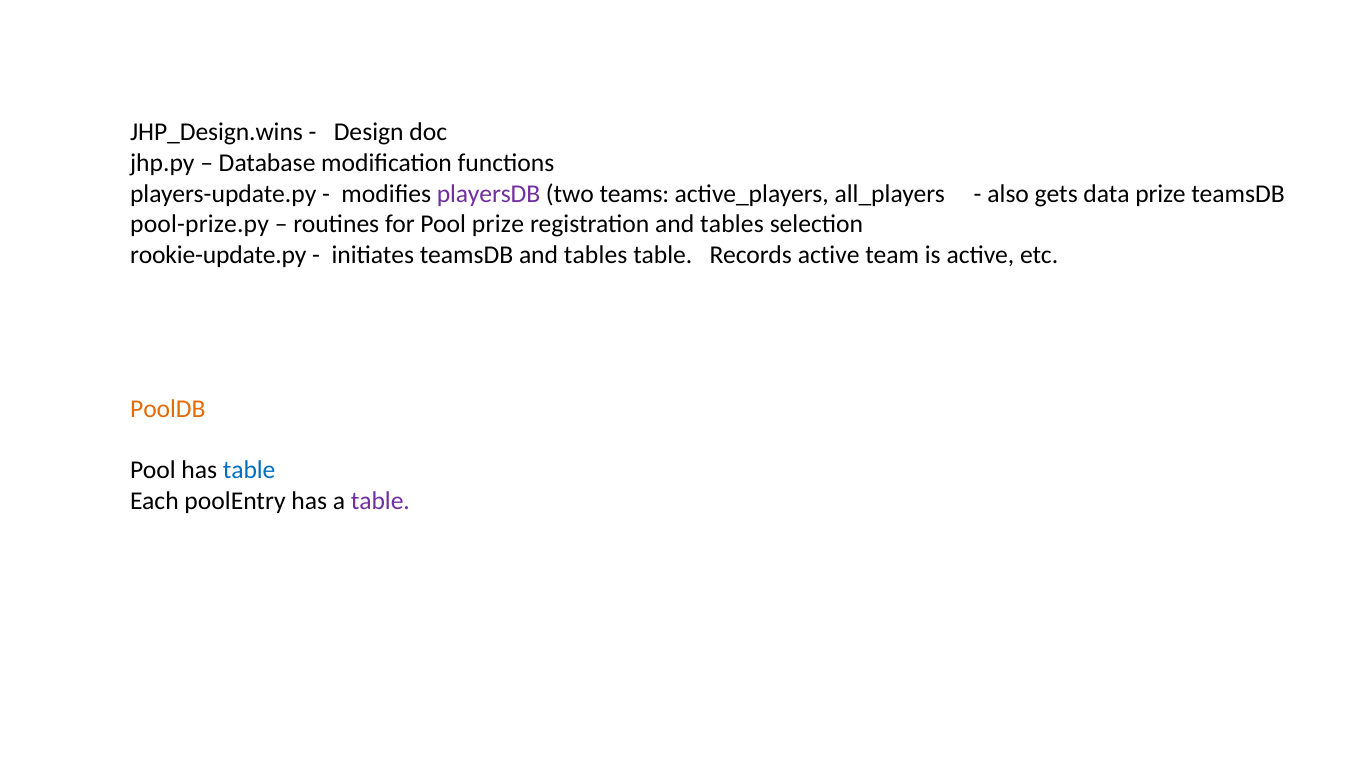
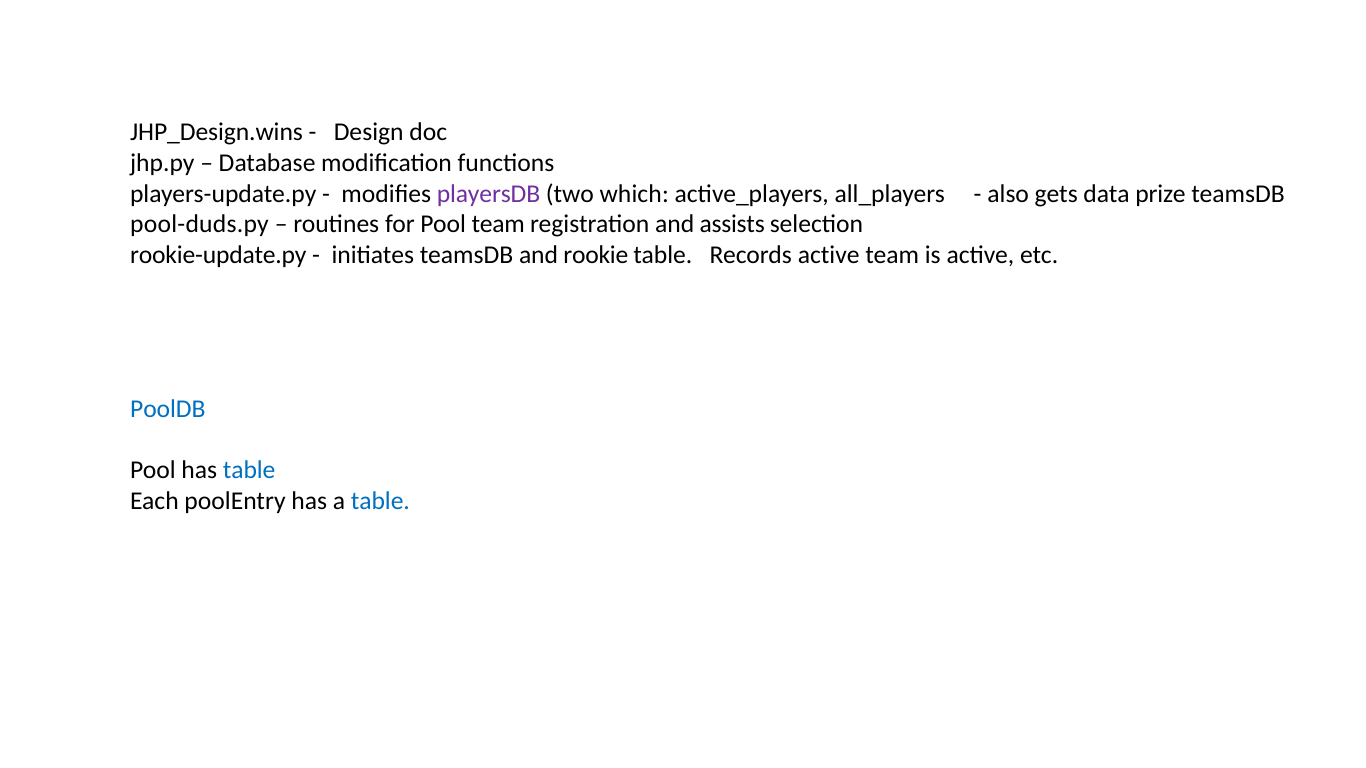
teams: teams -> which (634, 194)
pool-prize.py: pool-prize.py -> pool-duds.py (199, 225)
Pool prize: prize -> team (498, 225)
registration and tables: tables -> assists (732, 225)
teamsDB and tables: tables -> rookie (596, 255)
PoolDB colour: orange -> blue (168, 409)
table colour: purple -> blue (380, 501)
